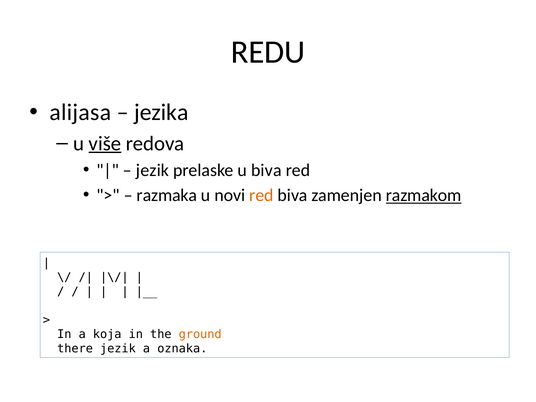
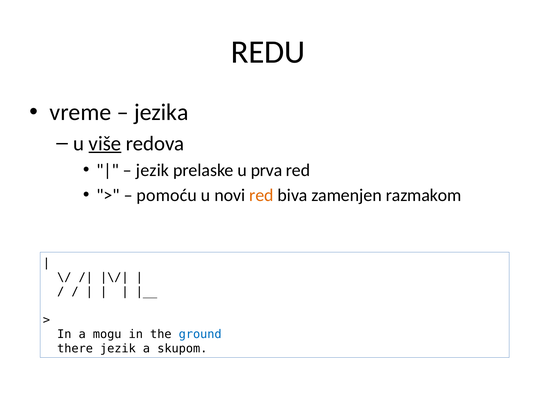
alijasa: alijasa -> vreme (80, 112)
u biva: biva -> prva (267, 170)
razmaka: razmaka -> pomoću (167, 195)
razmakom underline: present -> none (424, 195)
koja: koja -> mogu (107, 334)
ground colour: orange -> blue (200, 334)
oznaka: oznaka -> skupom (182, 349)
